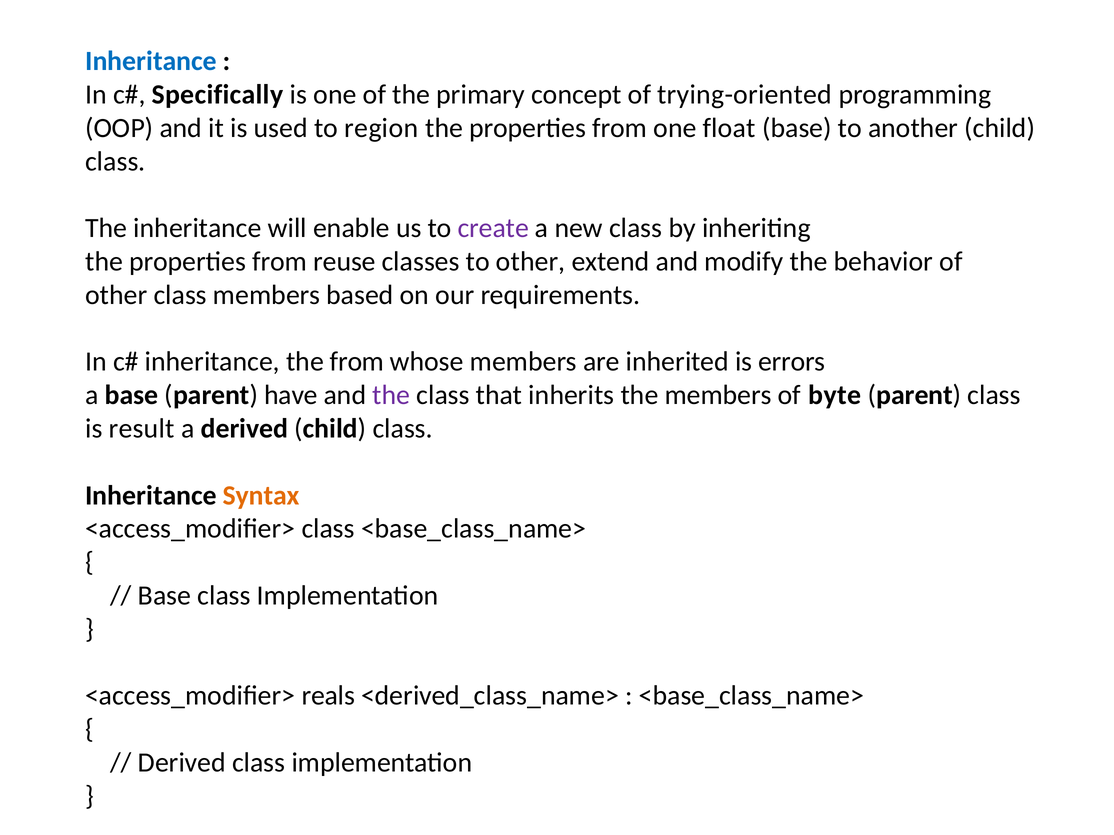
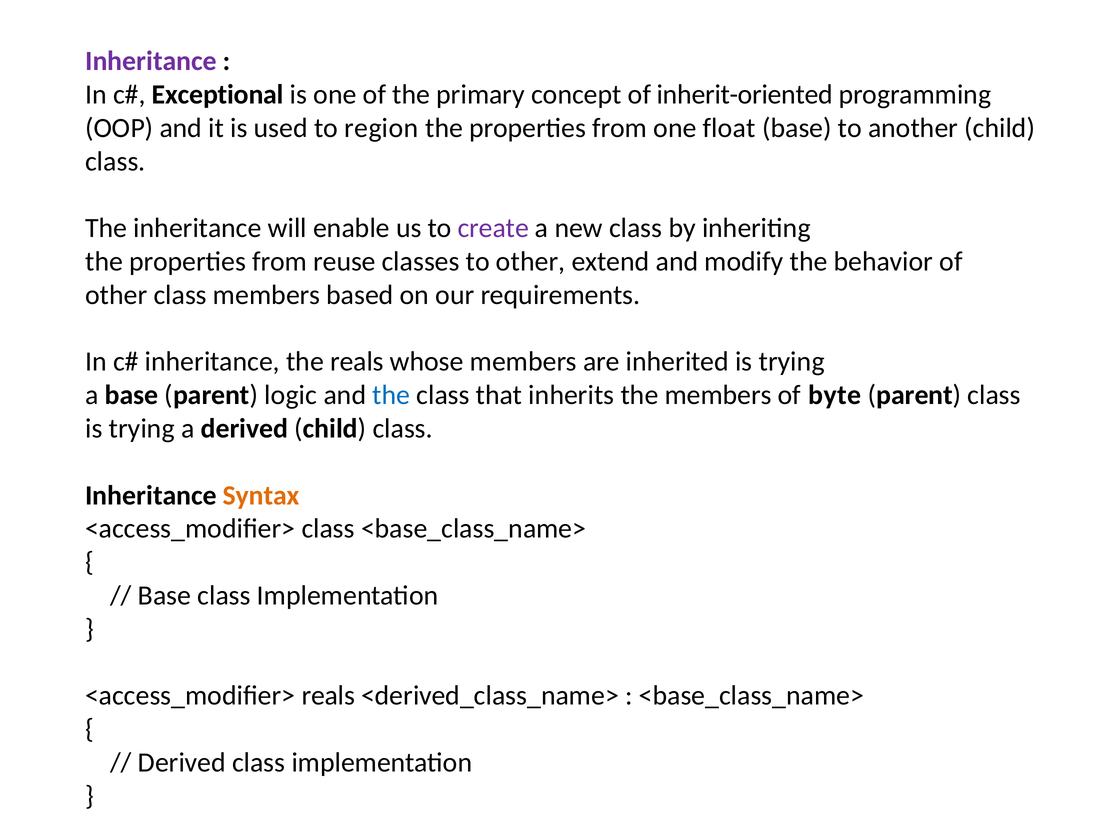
Inheritance colour: blue -> purple (151, 61)
Specifically: Specifically -> Exceptional (218, 95)
trying-oriented: trying-oriented -> inherit-oriented (745, 95)
the from: from -> reals (357, 362)
inherited is errors: errors -> trying (792, 362)
have: have -> logic (291, 395)
the colour: purple -> blue (391, 395)
result: result -> trying (142, 429)
